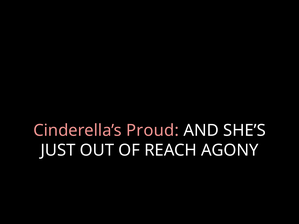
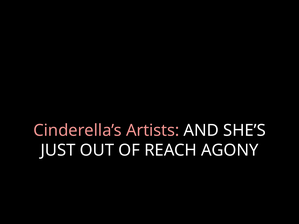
Proud: Proud -> Artists (153, 130)
